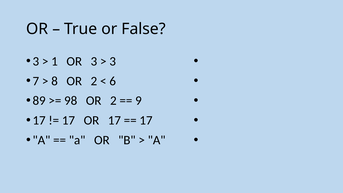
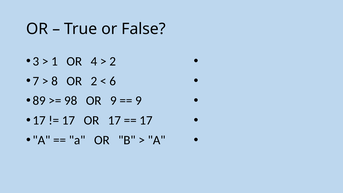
OR 3: 3 -> 4 (94, 61)
3: 3 -> 2 (113, 61)
98 OR 2: 2 -> 9 (113, 101)
